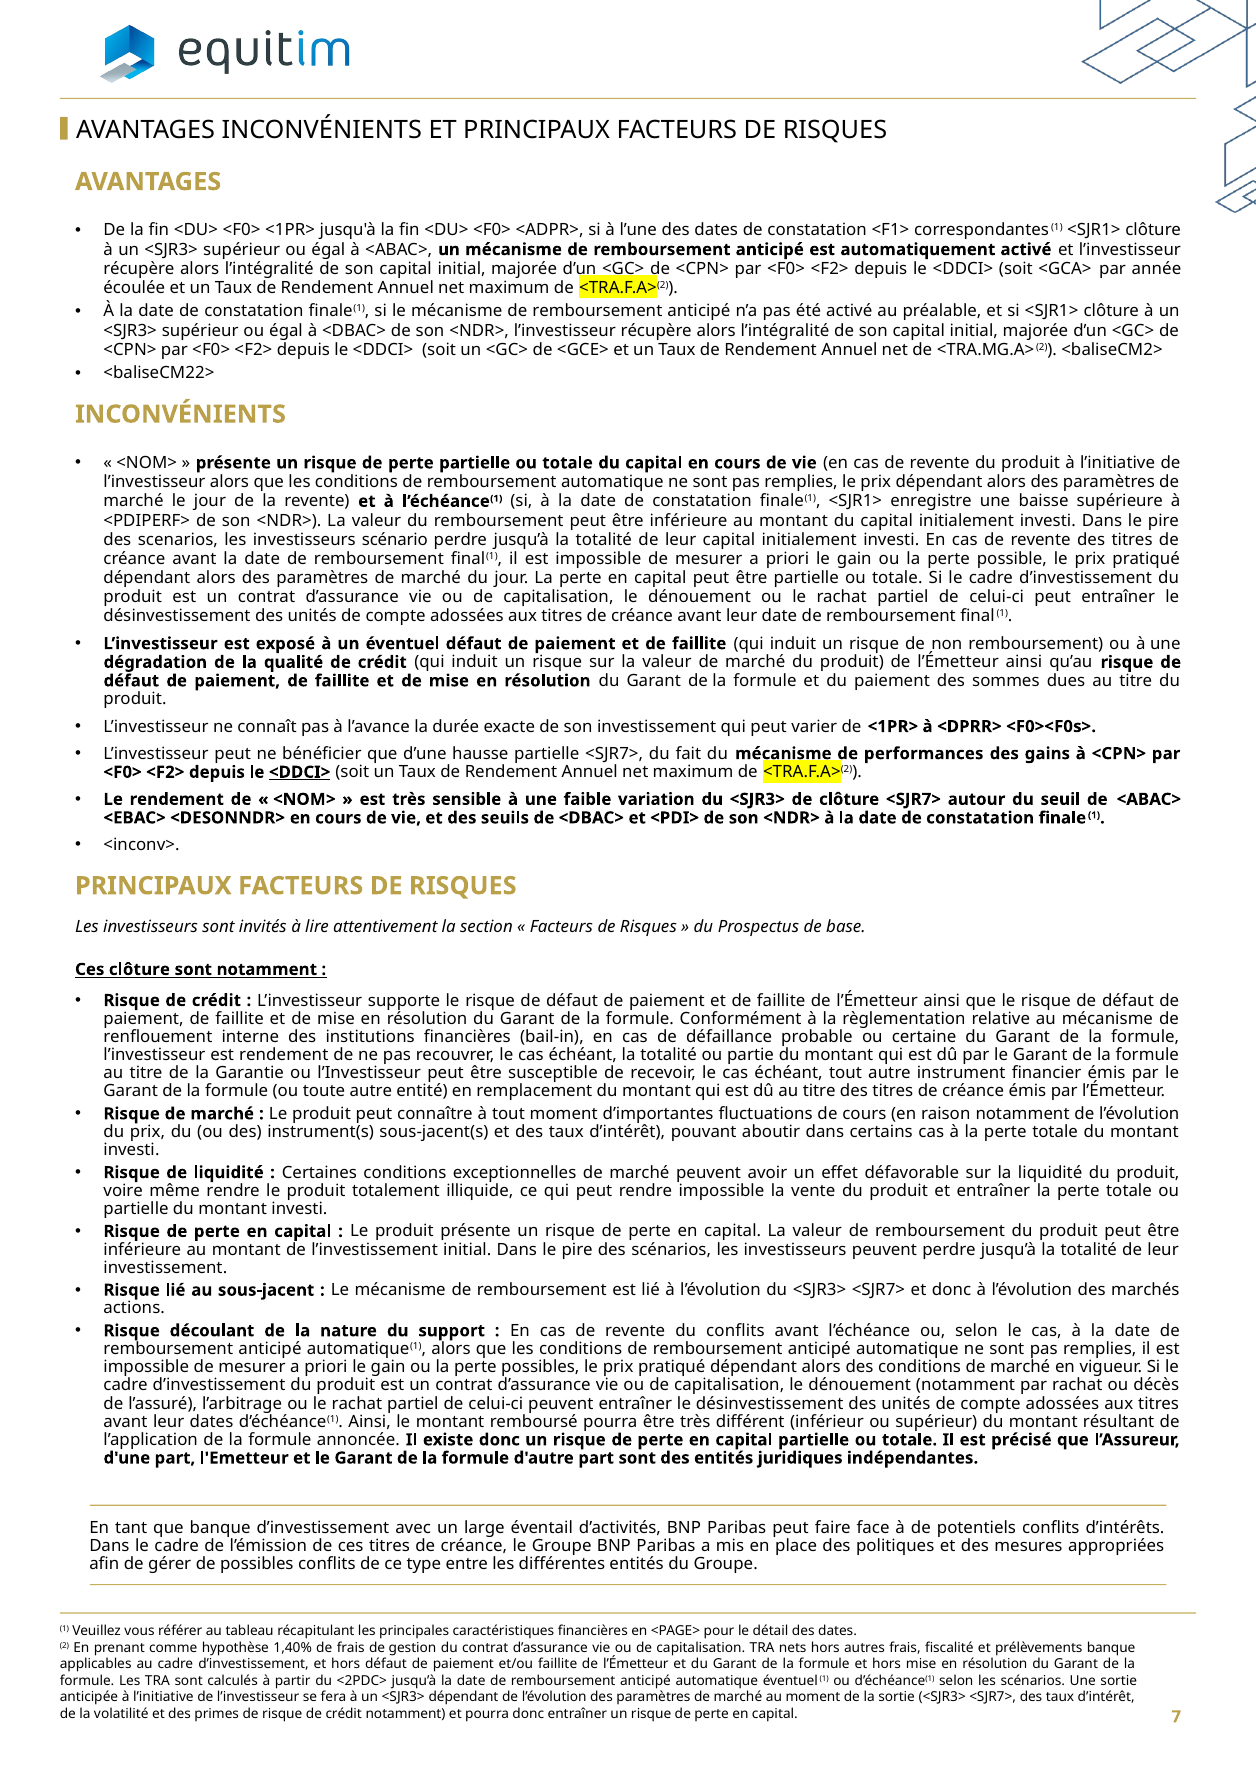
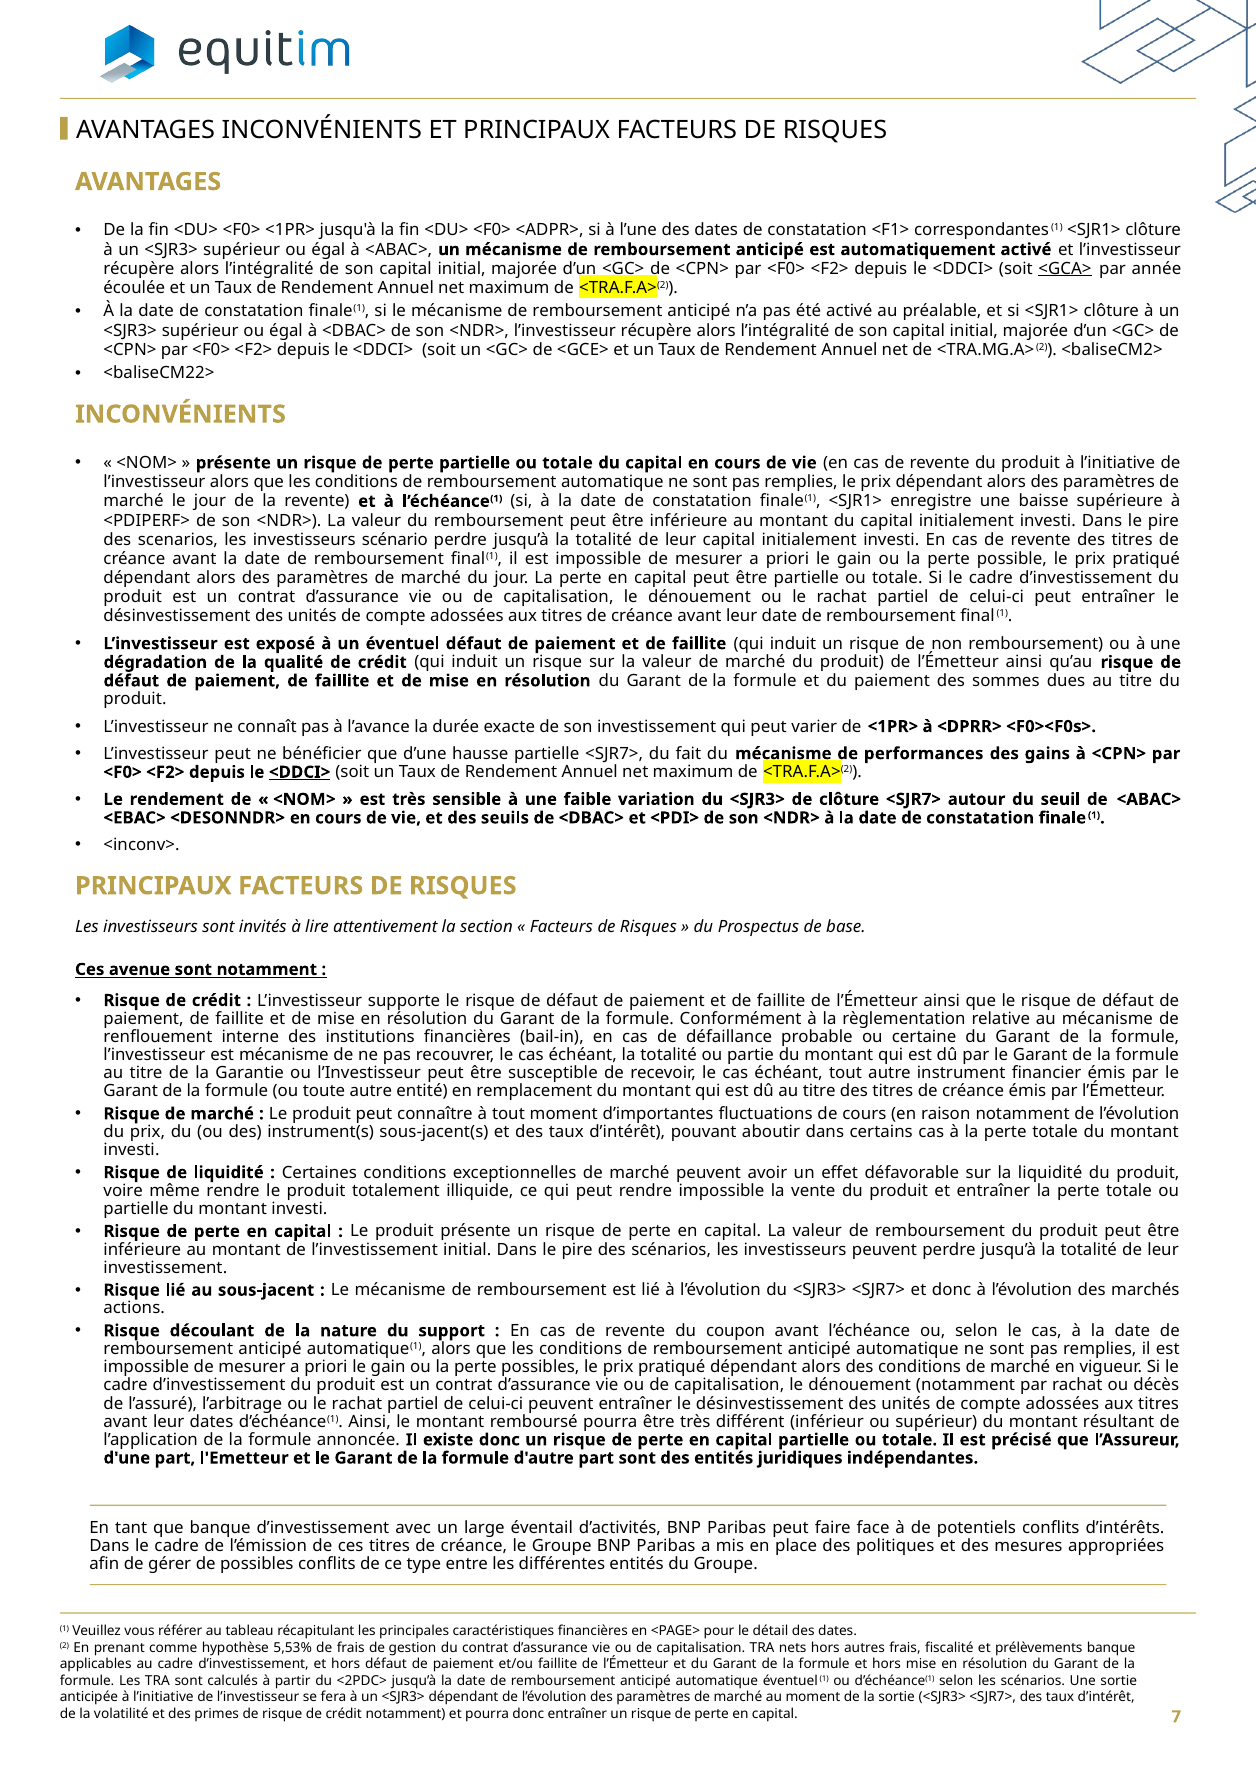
<GCA> underline: none -> present (1065, 269)
Ces clôture: clôture -> avenue (140, 970)
est rendement: rendement -> mécanisme (284, 1055)
du conflits: conflits -> coupon (736, 1331)
1,40%: 1,40% -> 5,53% (293, 1648)
